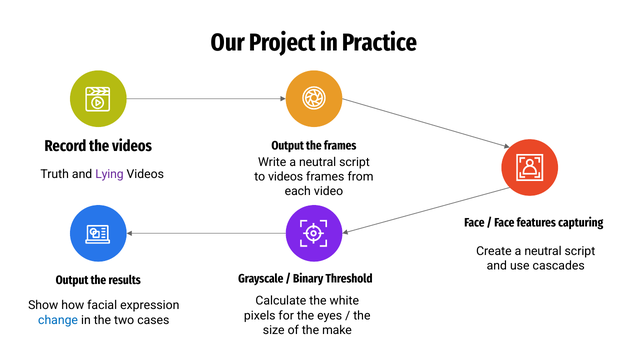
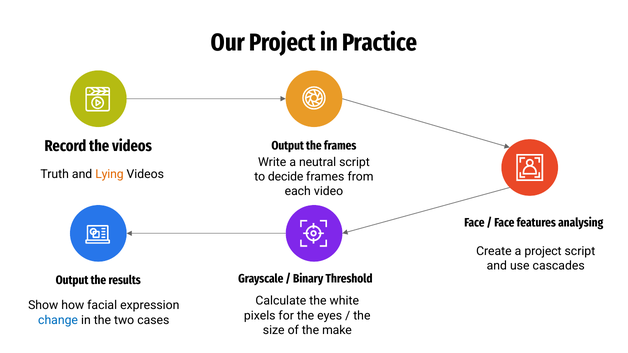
Lying colour: purple -> orange (109, 174)
to videos: videos -> decide (286, 177)
capturing: capturing -> analysing (581, 223)
Create a neutral: neutral -> project (543, 251)
